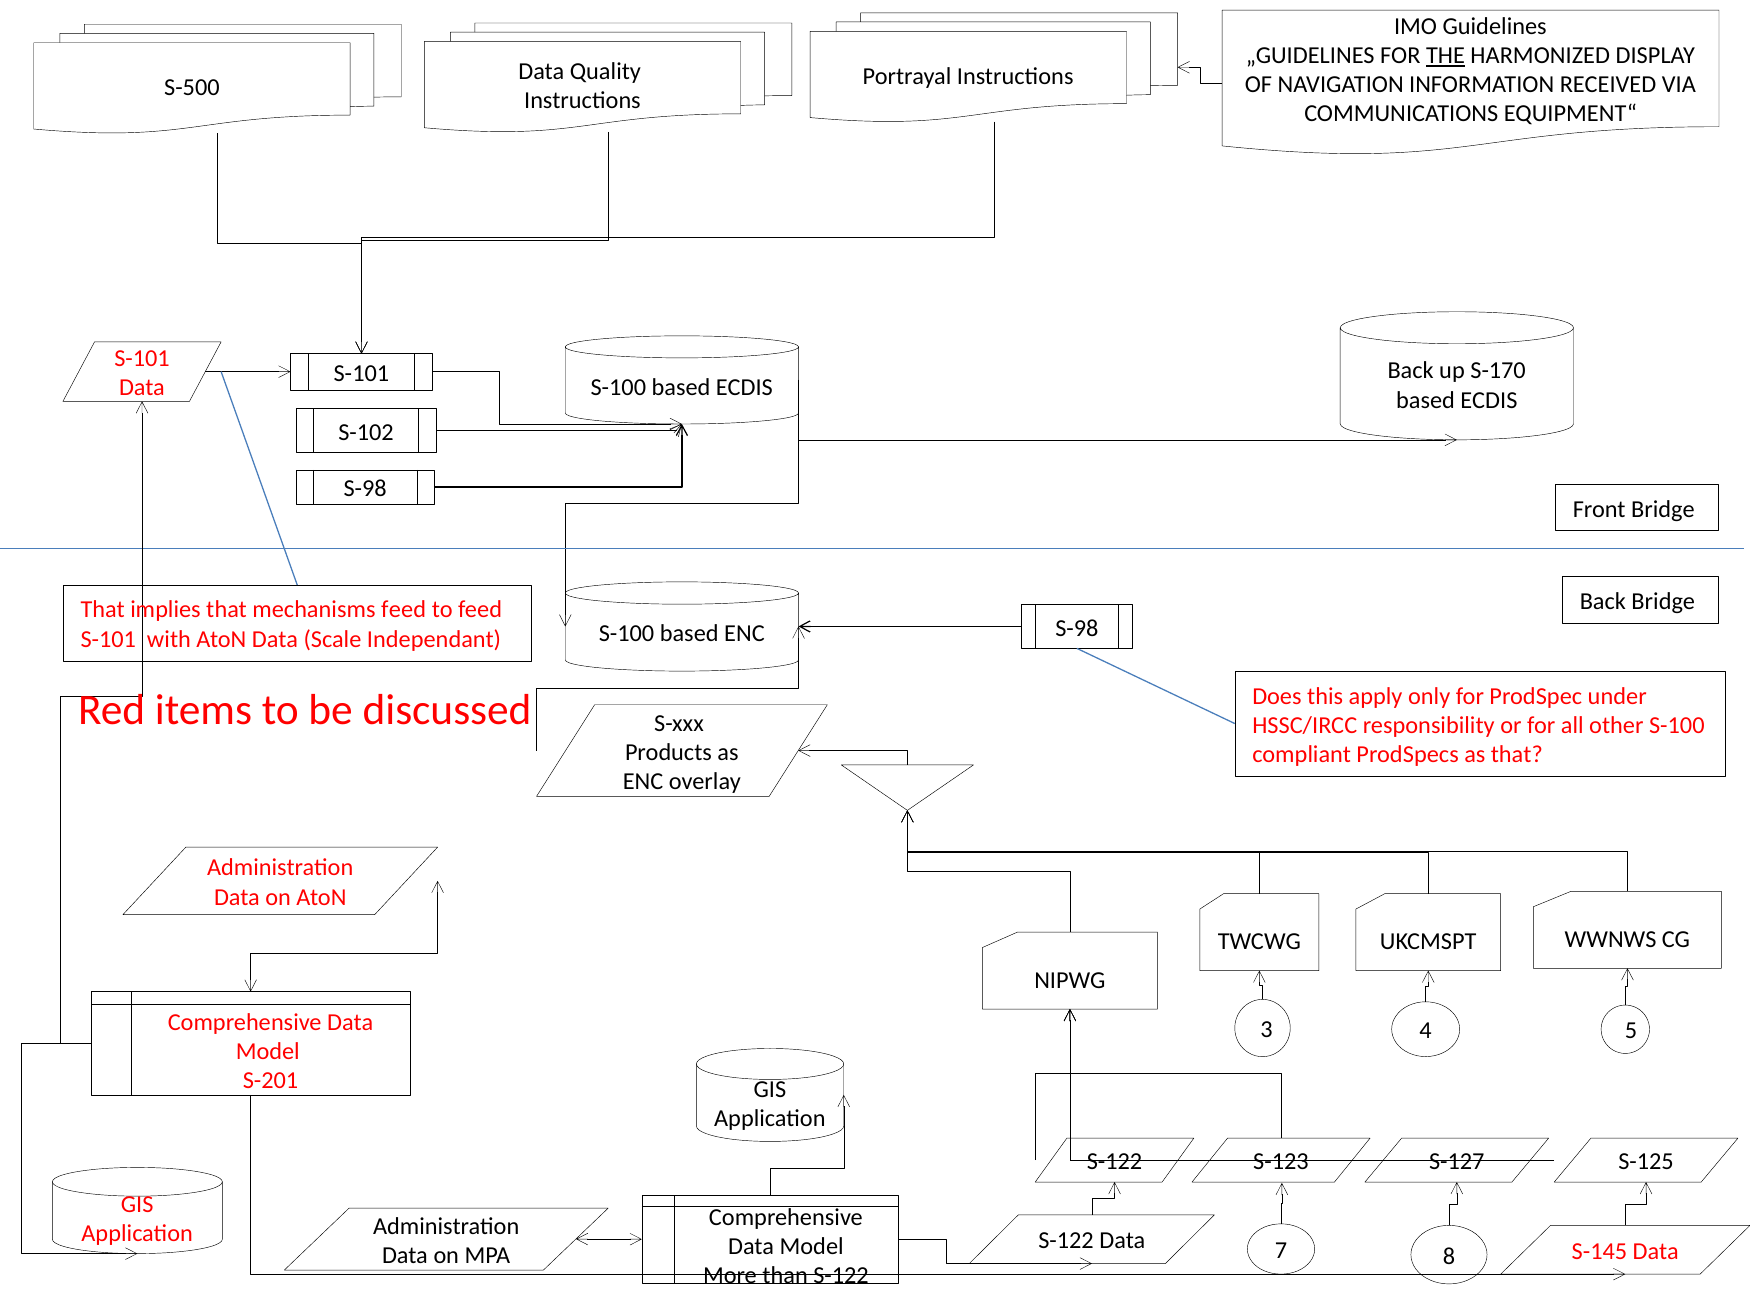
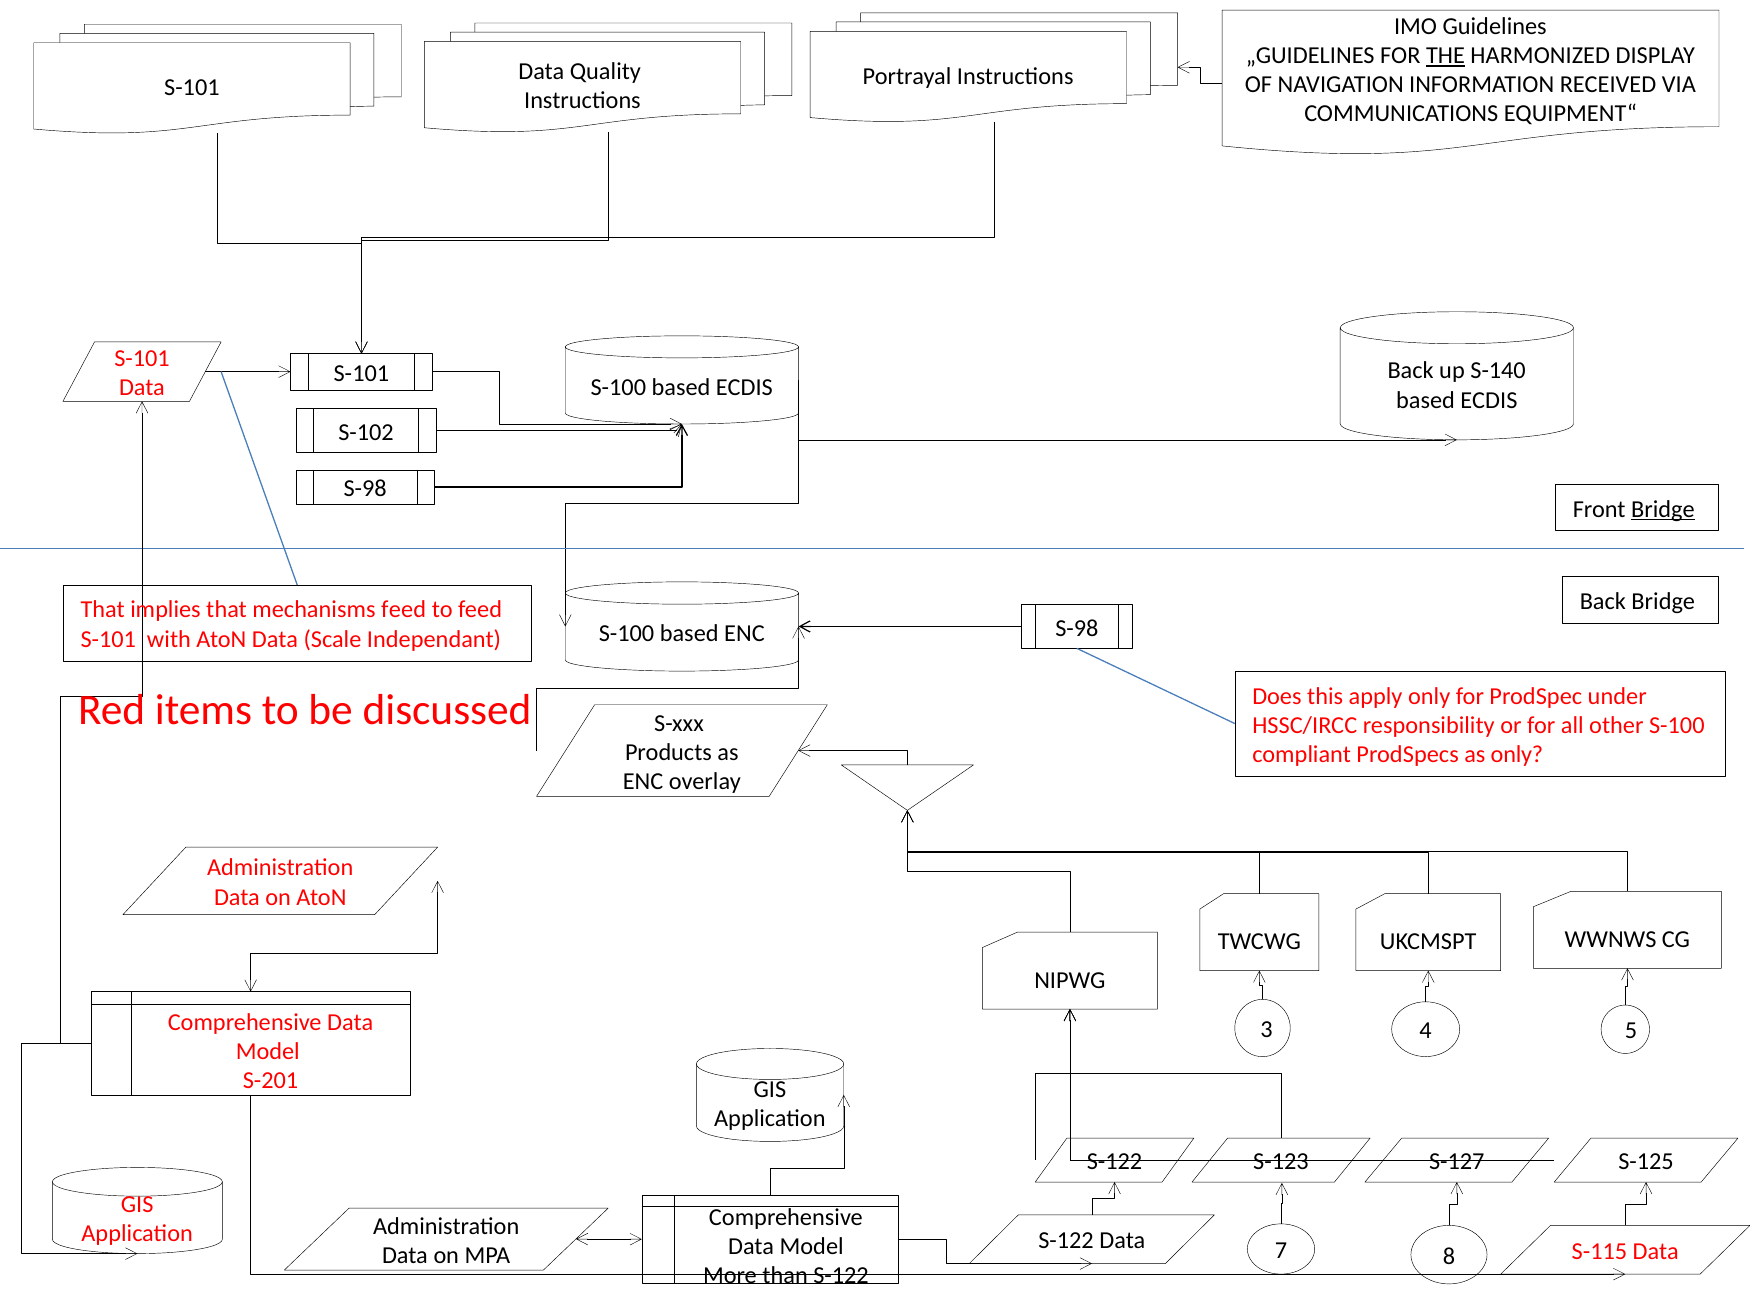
S-500: S-500 -> S-101 (192, 88)
S-170: S-170 -> S-140 (1498, 371)
Bridge underline: none -> present (1663, 509)
as that: that -> only (1517, 755)
S-145: S-145 -> S-115 (1599, 1252)
